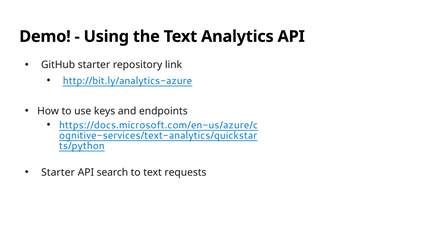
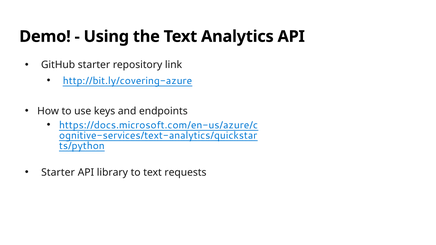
http://bit.ly/analytics-azure: http://bit.ly/analytics-azure -> http://bit.ly/covering-azure (127, 81)
search: search -> library (112, 172)
